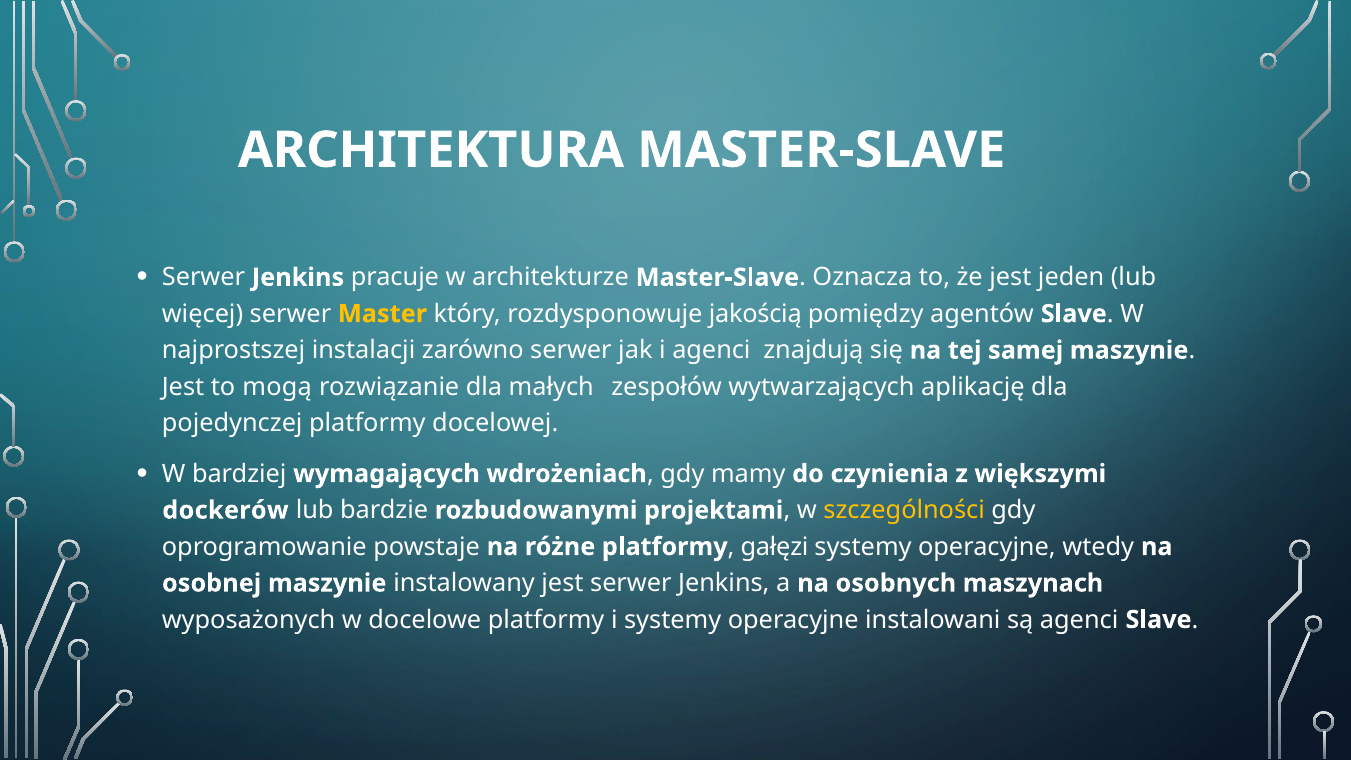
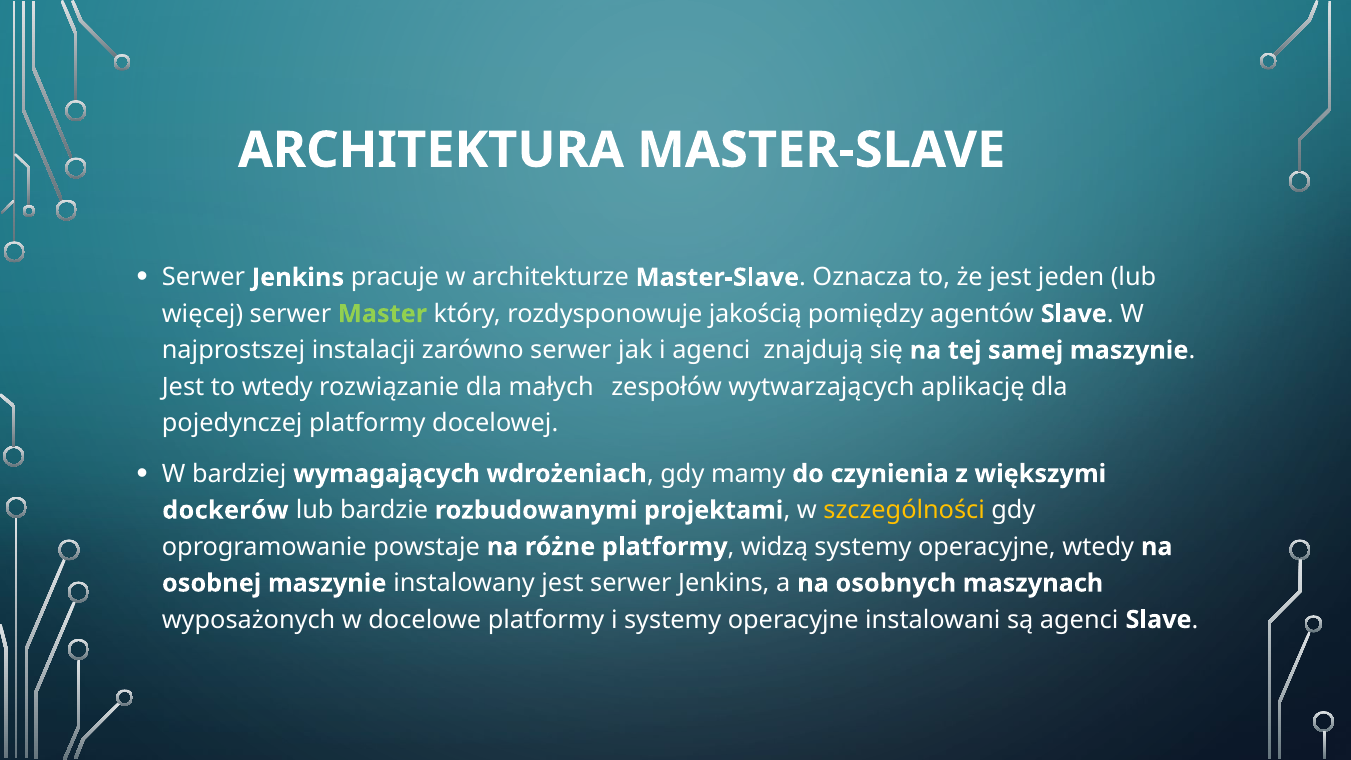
Master colour: yellow -> light green (382, 314)
to mogą: mogą -> wtedy (277, 387)
gałęzi: gałęzi -> widzą (775, 547)
